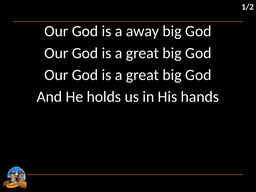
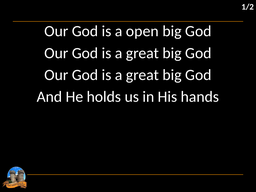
away: away -> open (142, 31)
